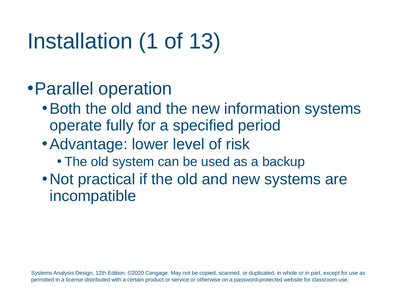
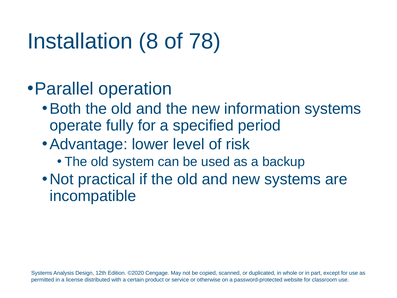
1: 1 -> 8 (148, 41)
13: 13 -> 78 (205, 41)
